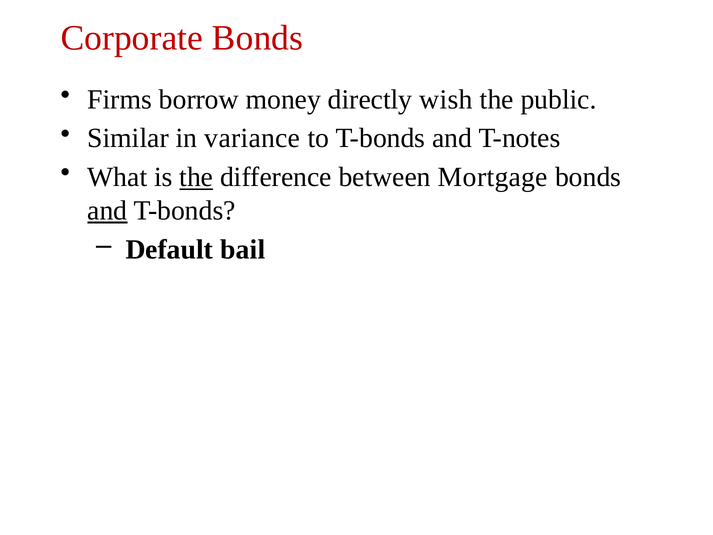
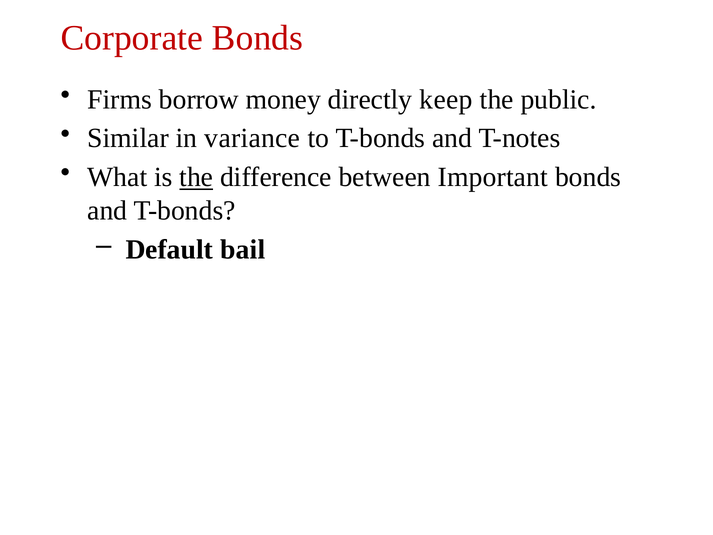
wish: wish -> keep (446, 99)
Mortgage: Mortgage -> Important (493, 177)
and underline: present -> none (107, 210)
